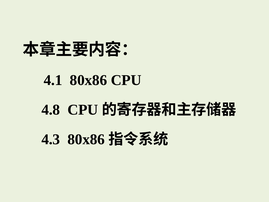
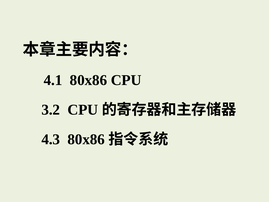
4.8: 4.8 -> 3.2 (51, 110)
